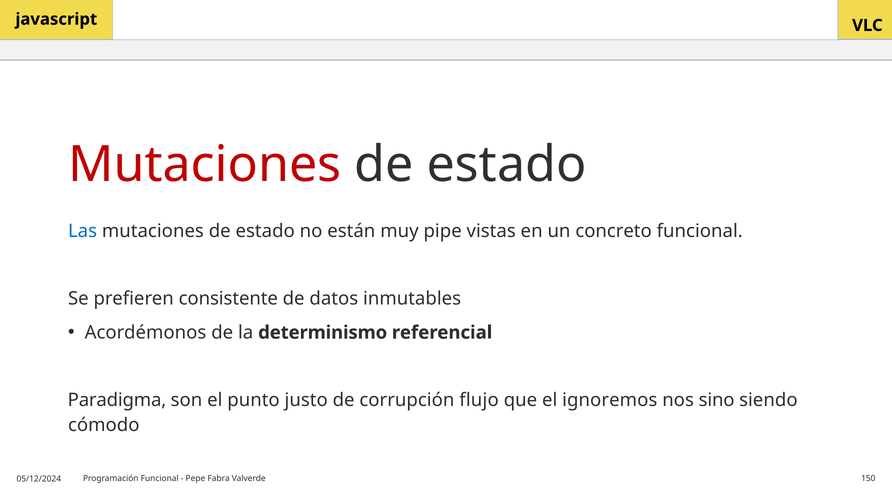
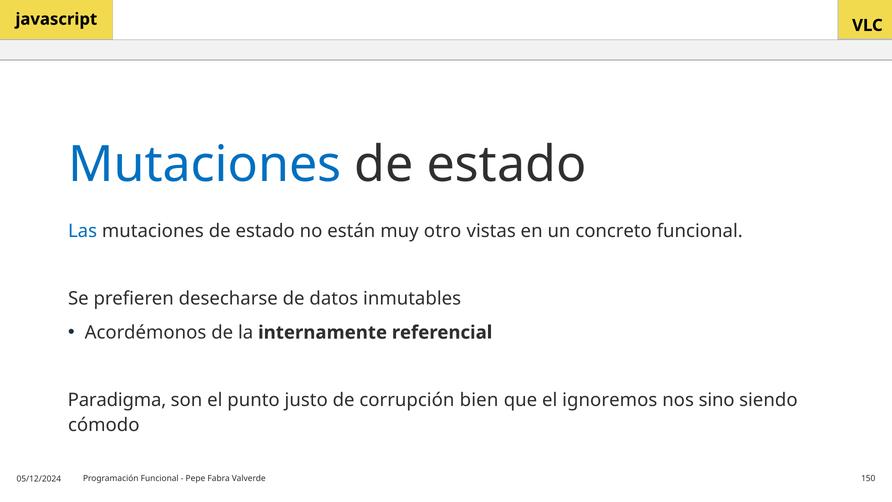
Mutaciones colour: red -> blue (205, 165)
pipe: pipe -> otro (443, 231)
consistente: consistente -> desecharse (228, 299)
determinismo: determinismo -> internamente (323, 332)
flujo: flujo -> bien (479, 400)
